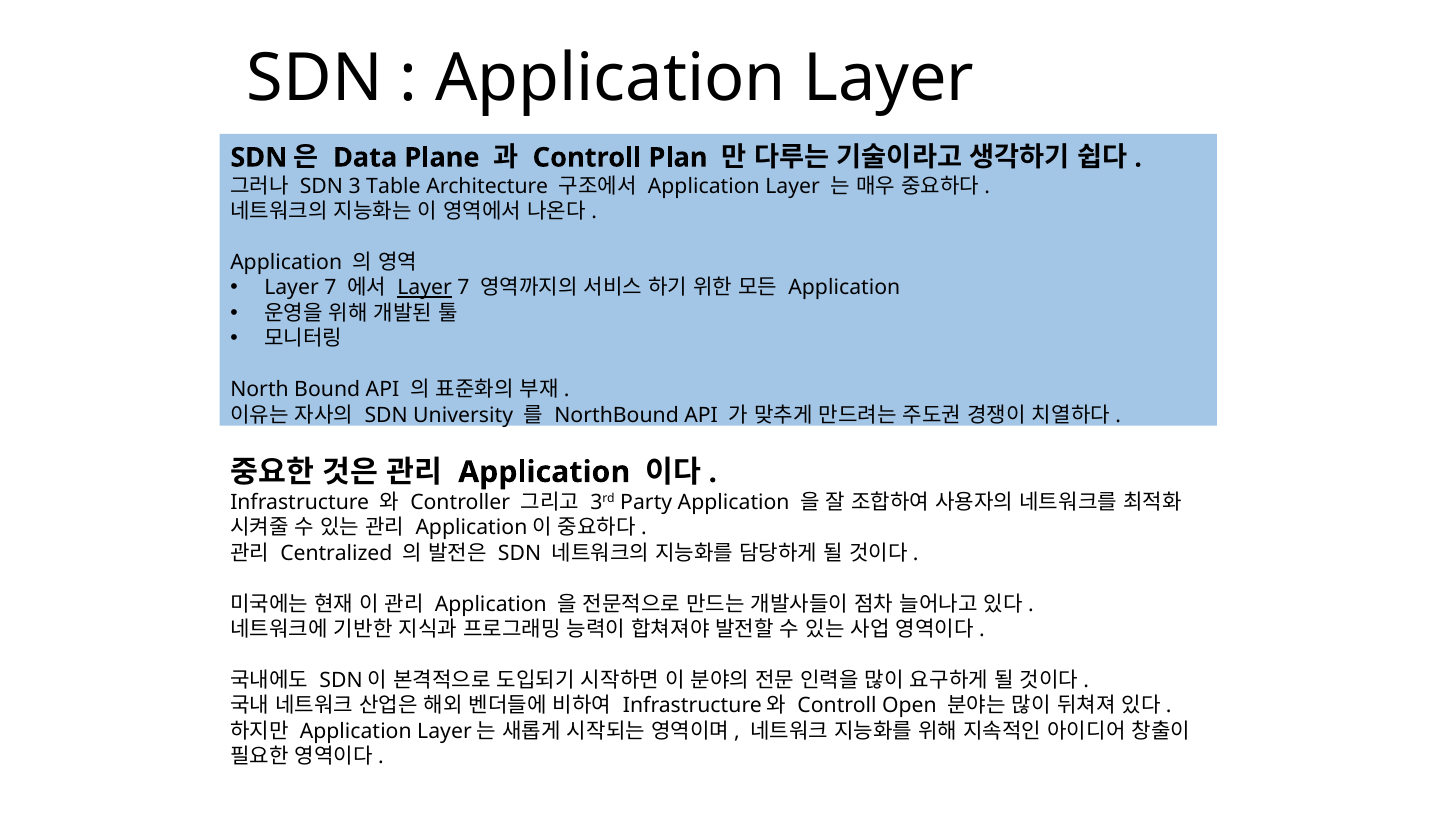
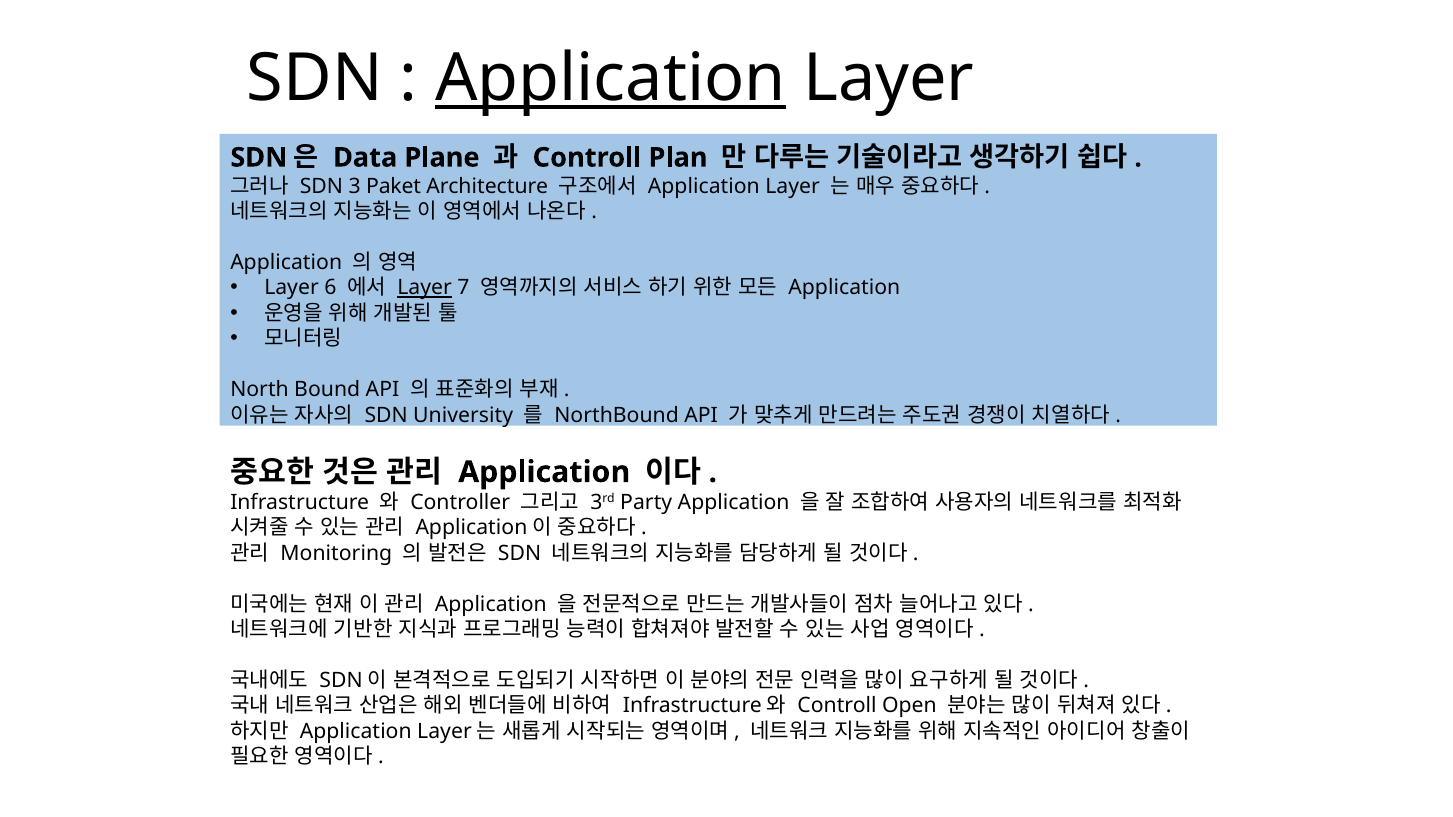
Application underline: none -> present (610, 79)
Table: Table -> Paket (394, 186)
7: 7 -> 6 (330, 288)
Centralized: Centralized -> Monitoring (336, 553)
